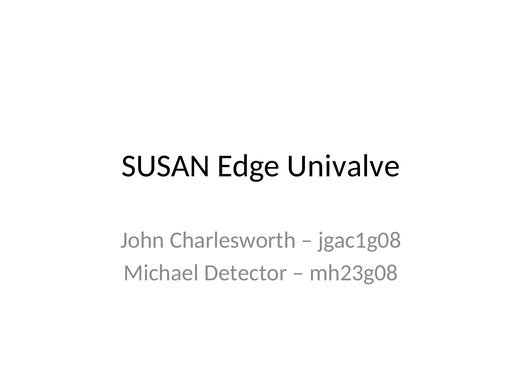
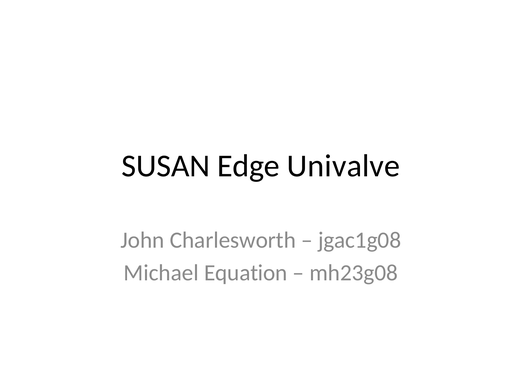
Detector: Detector -> Equation (246, 272)
